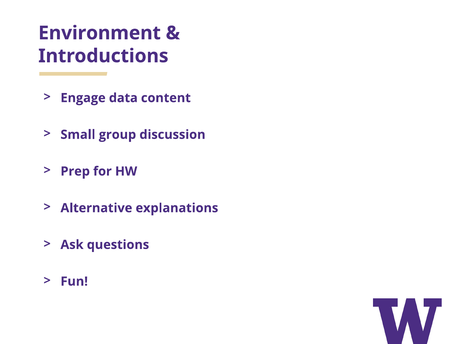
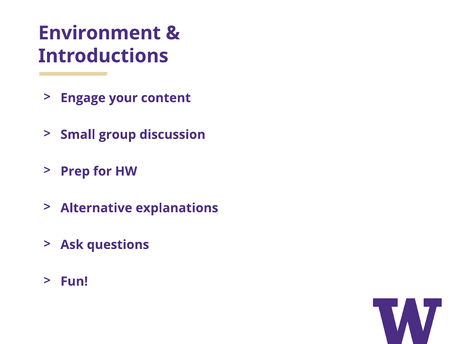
data: data -> your (123, 98)
